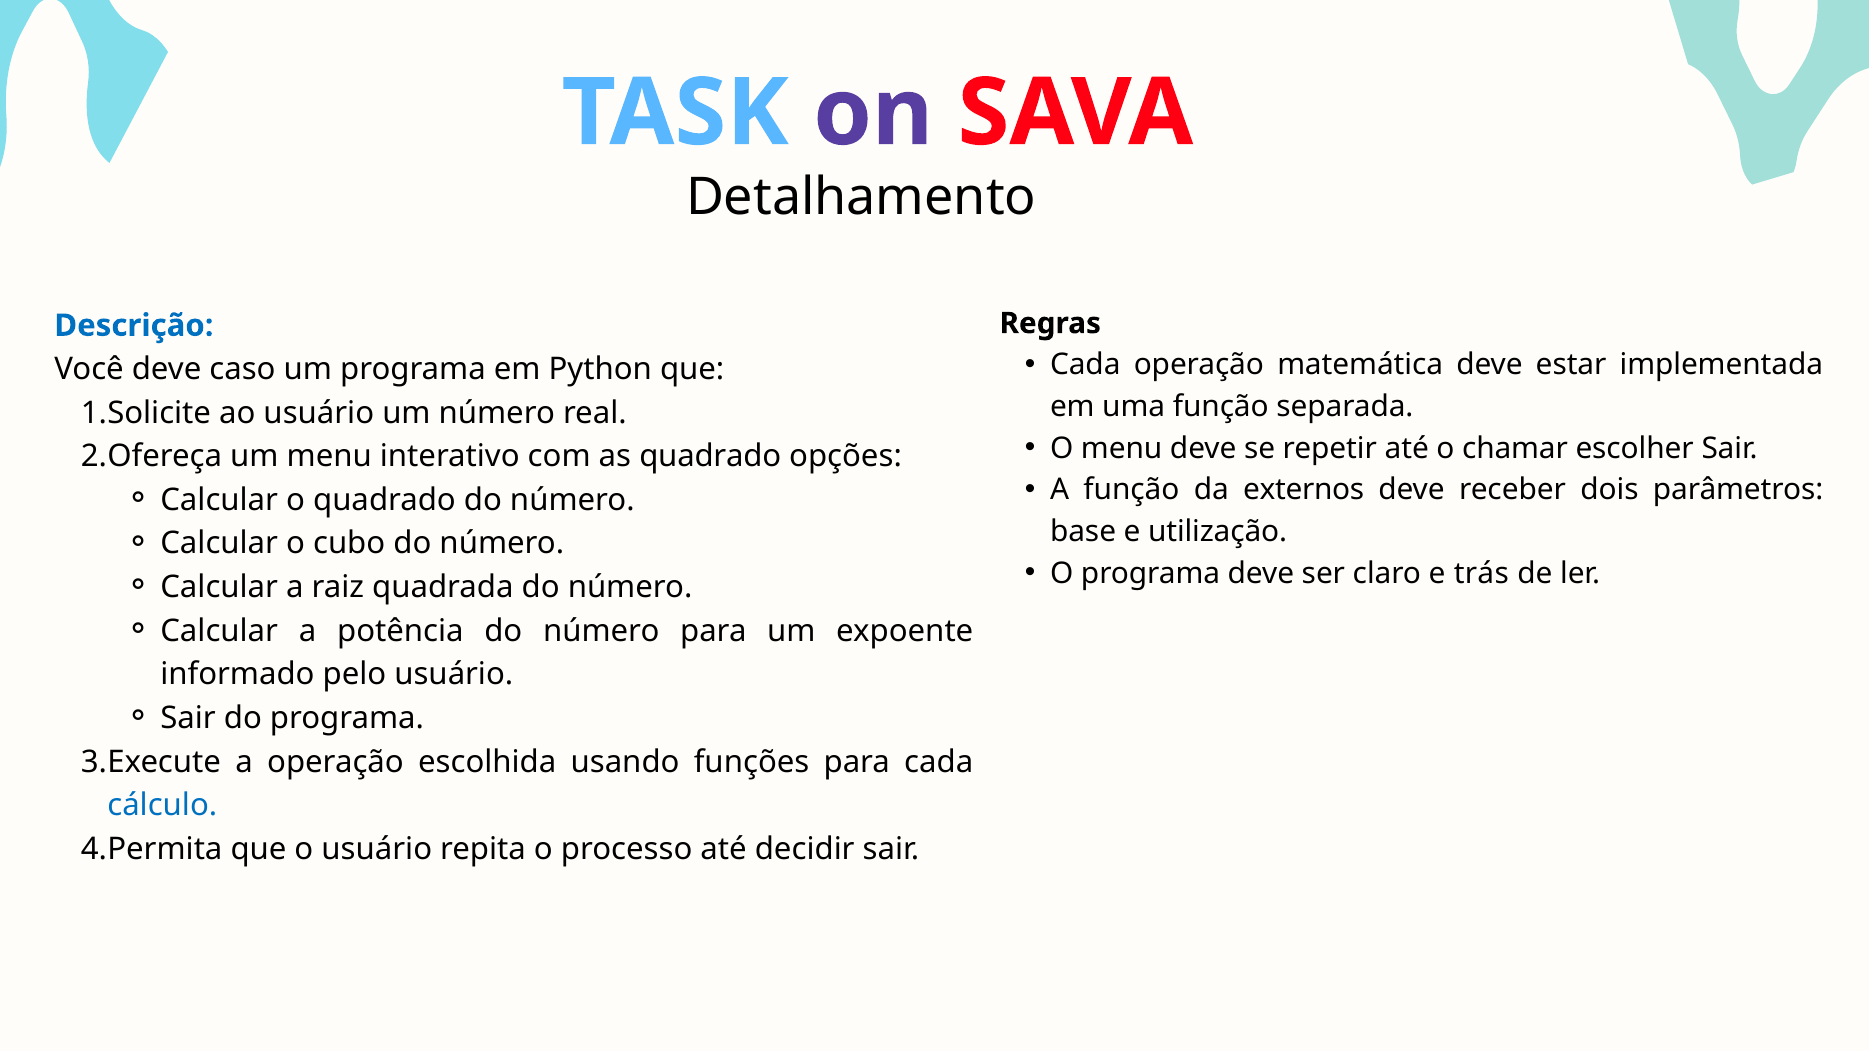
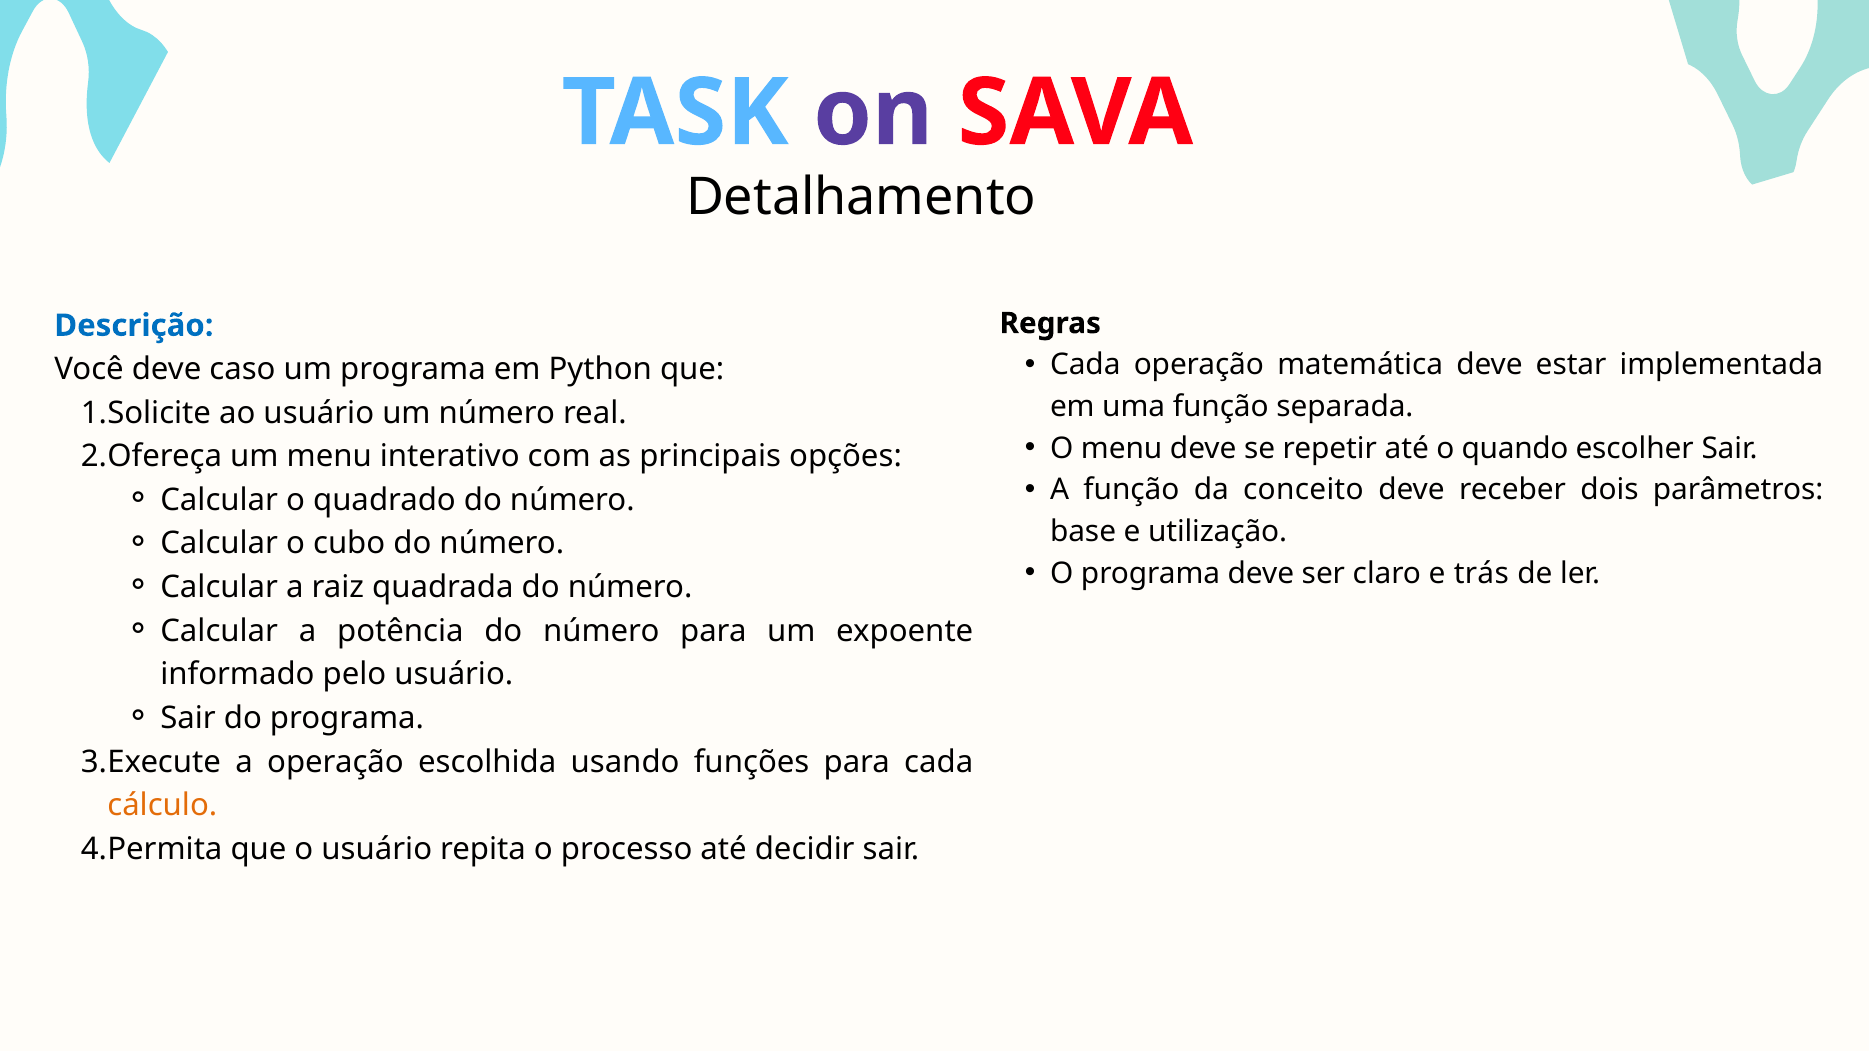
chamar: chamar -> quando (1515, 448)
as quadrado: quadrado -> principais (710, 457)
externos: externos -> conceito (1303, 490)
cálculo colour: blue -> orange (162, 806)
